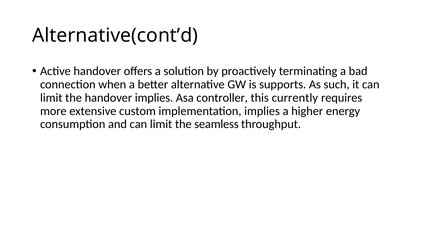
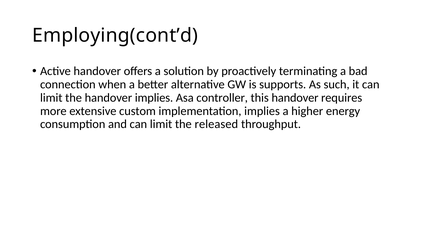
Alternative(cont’d: Alternative(cont’d -> Employing(cont’d (115, 35)
this currently: currently -> handover (295, 98)
seamless: seamless -> released (216, 124)
